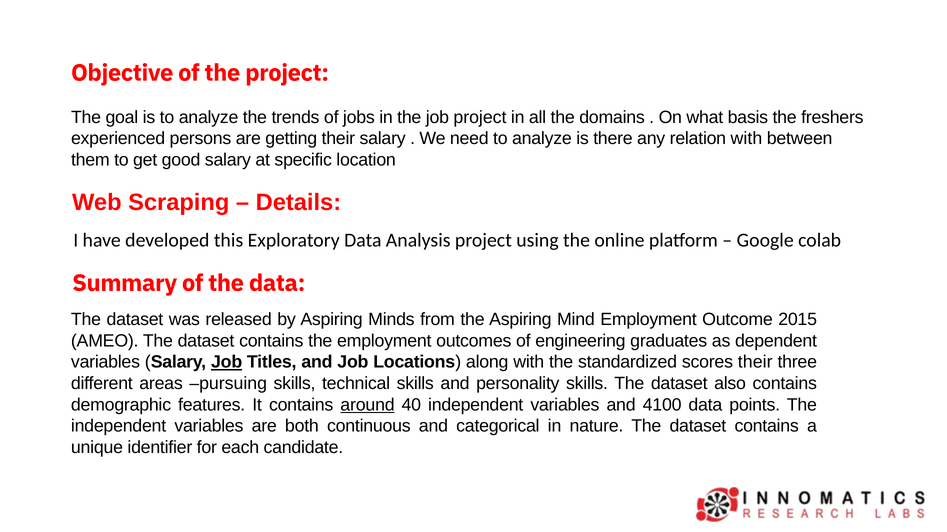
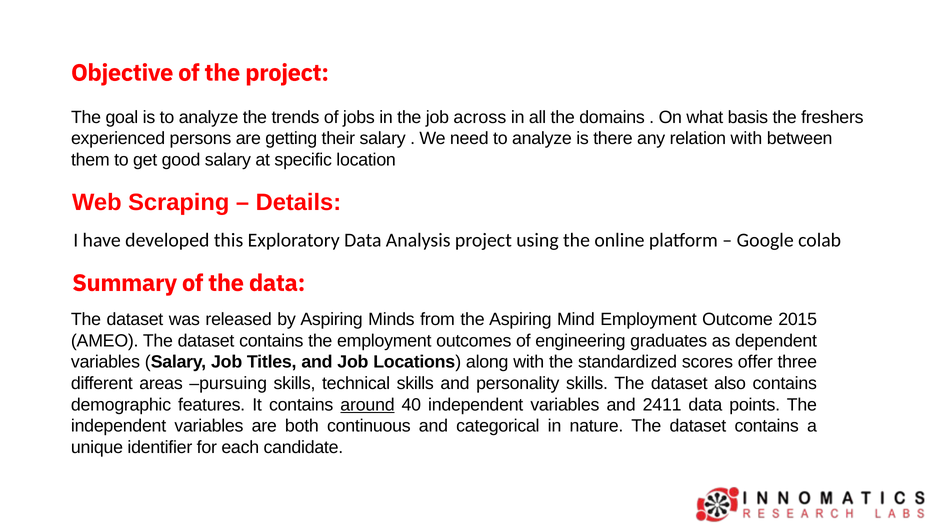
job project: project -> across (480, 118)
Job underline: present -> none (227, 363)
scores their: their -> offer (755, 363)
4100: 4100 -> 2411 (662, 405)
